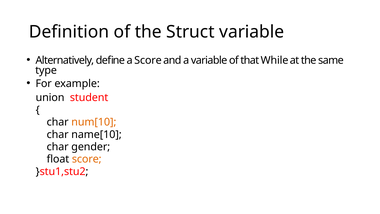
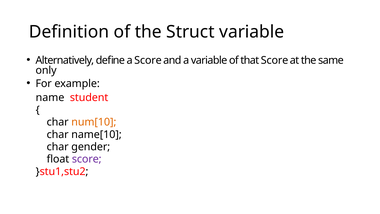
that While: While -> Score (275, 60)
type: type -> only (46, 70)
union: union -> name (50, 97)
score colour: orange -> purple (87, 159)
